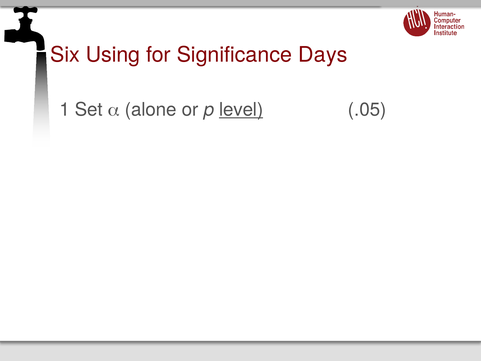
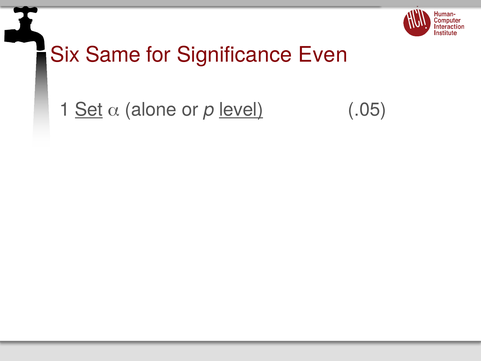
Using: Using -> Same (113, 55)
Days: Days -> Even (323, 55)
Set underline: none -> present (89, 110)
